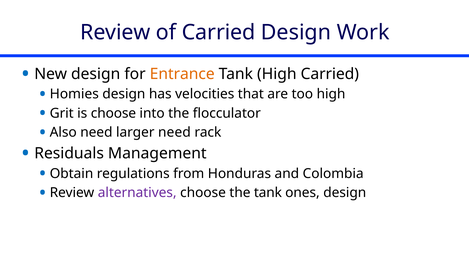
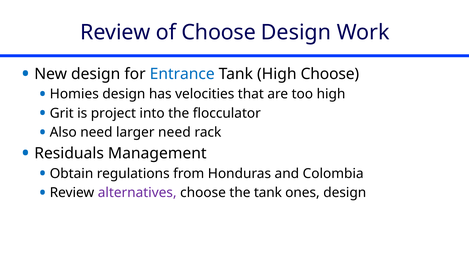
of Carried: Carried -> Choose (219, 32)
Entrance colour: orange -> blue (182, 74)
High Carried: Carried -> Choose (330, 74)
is choose: choose -> project (113, 113)
